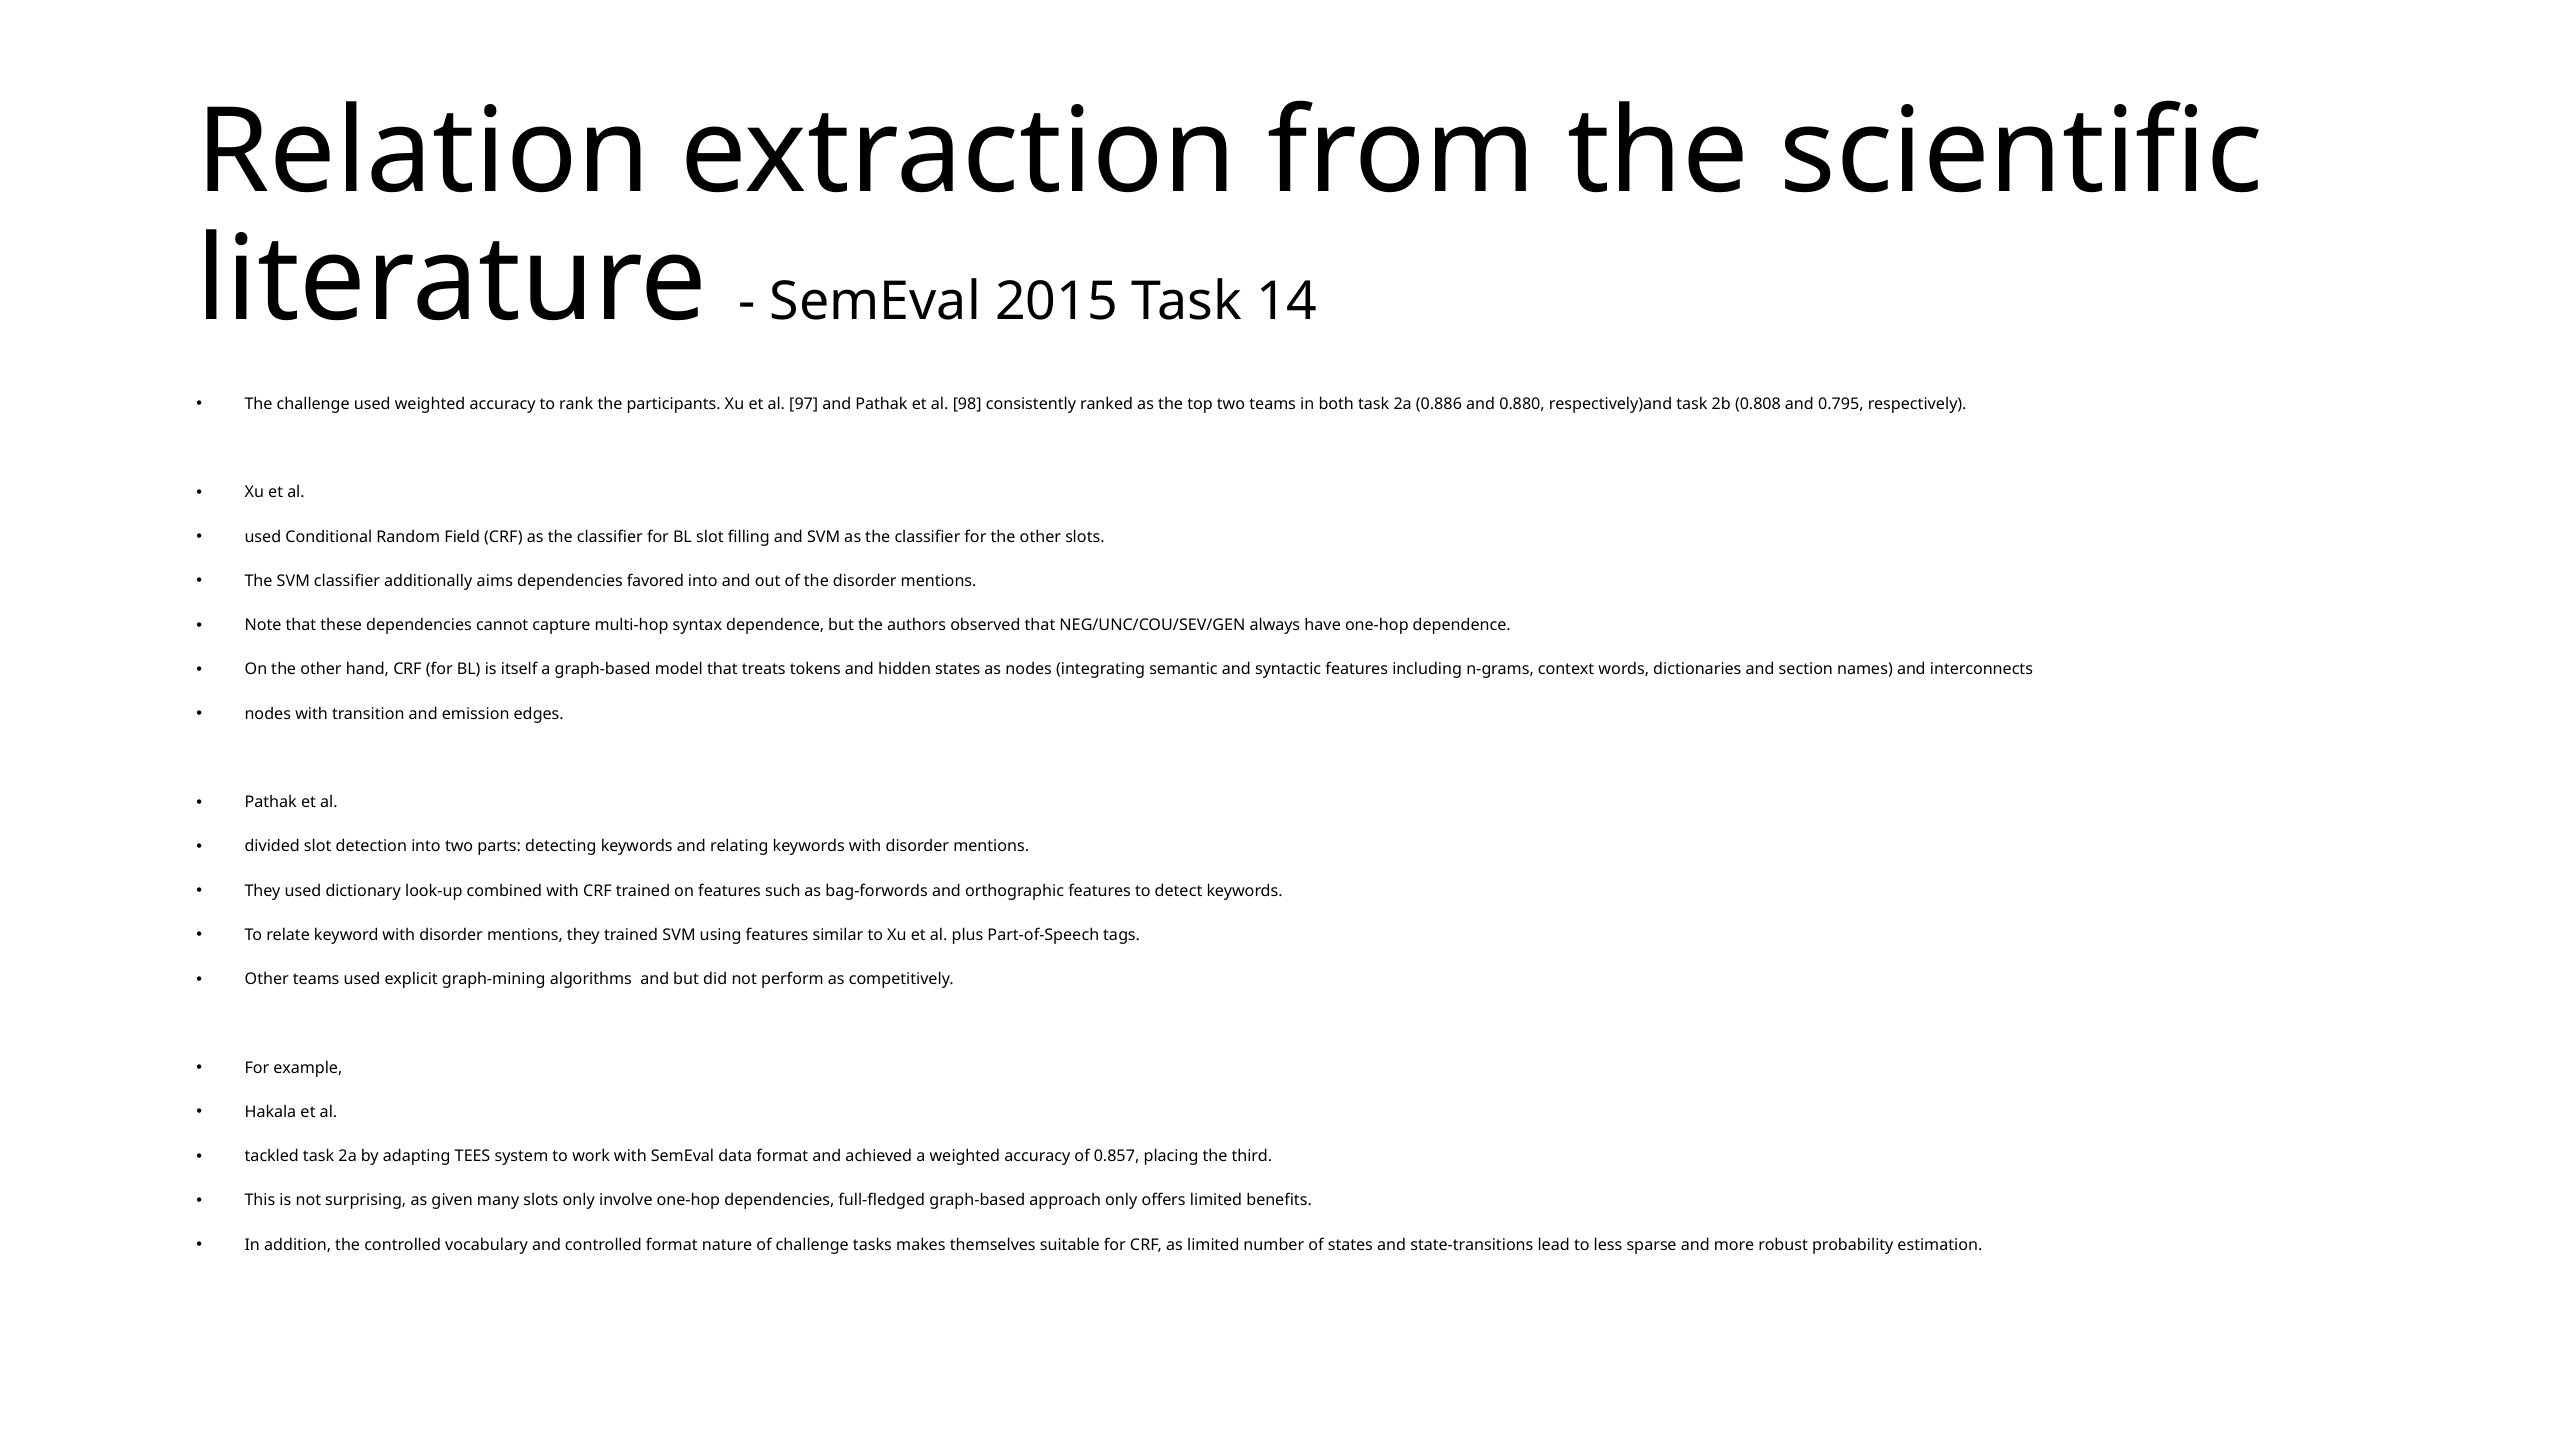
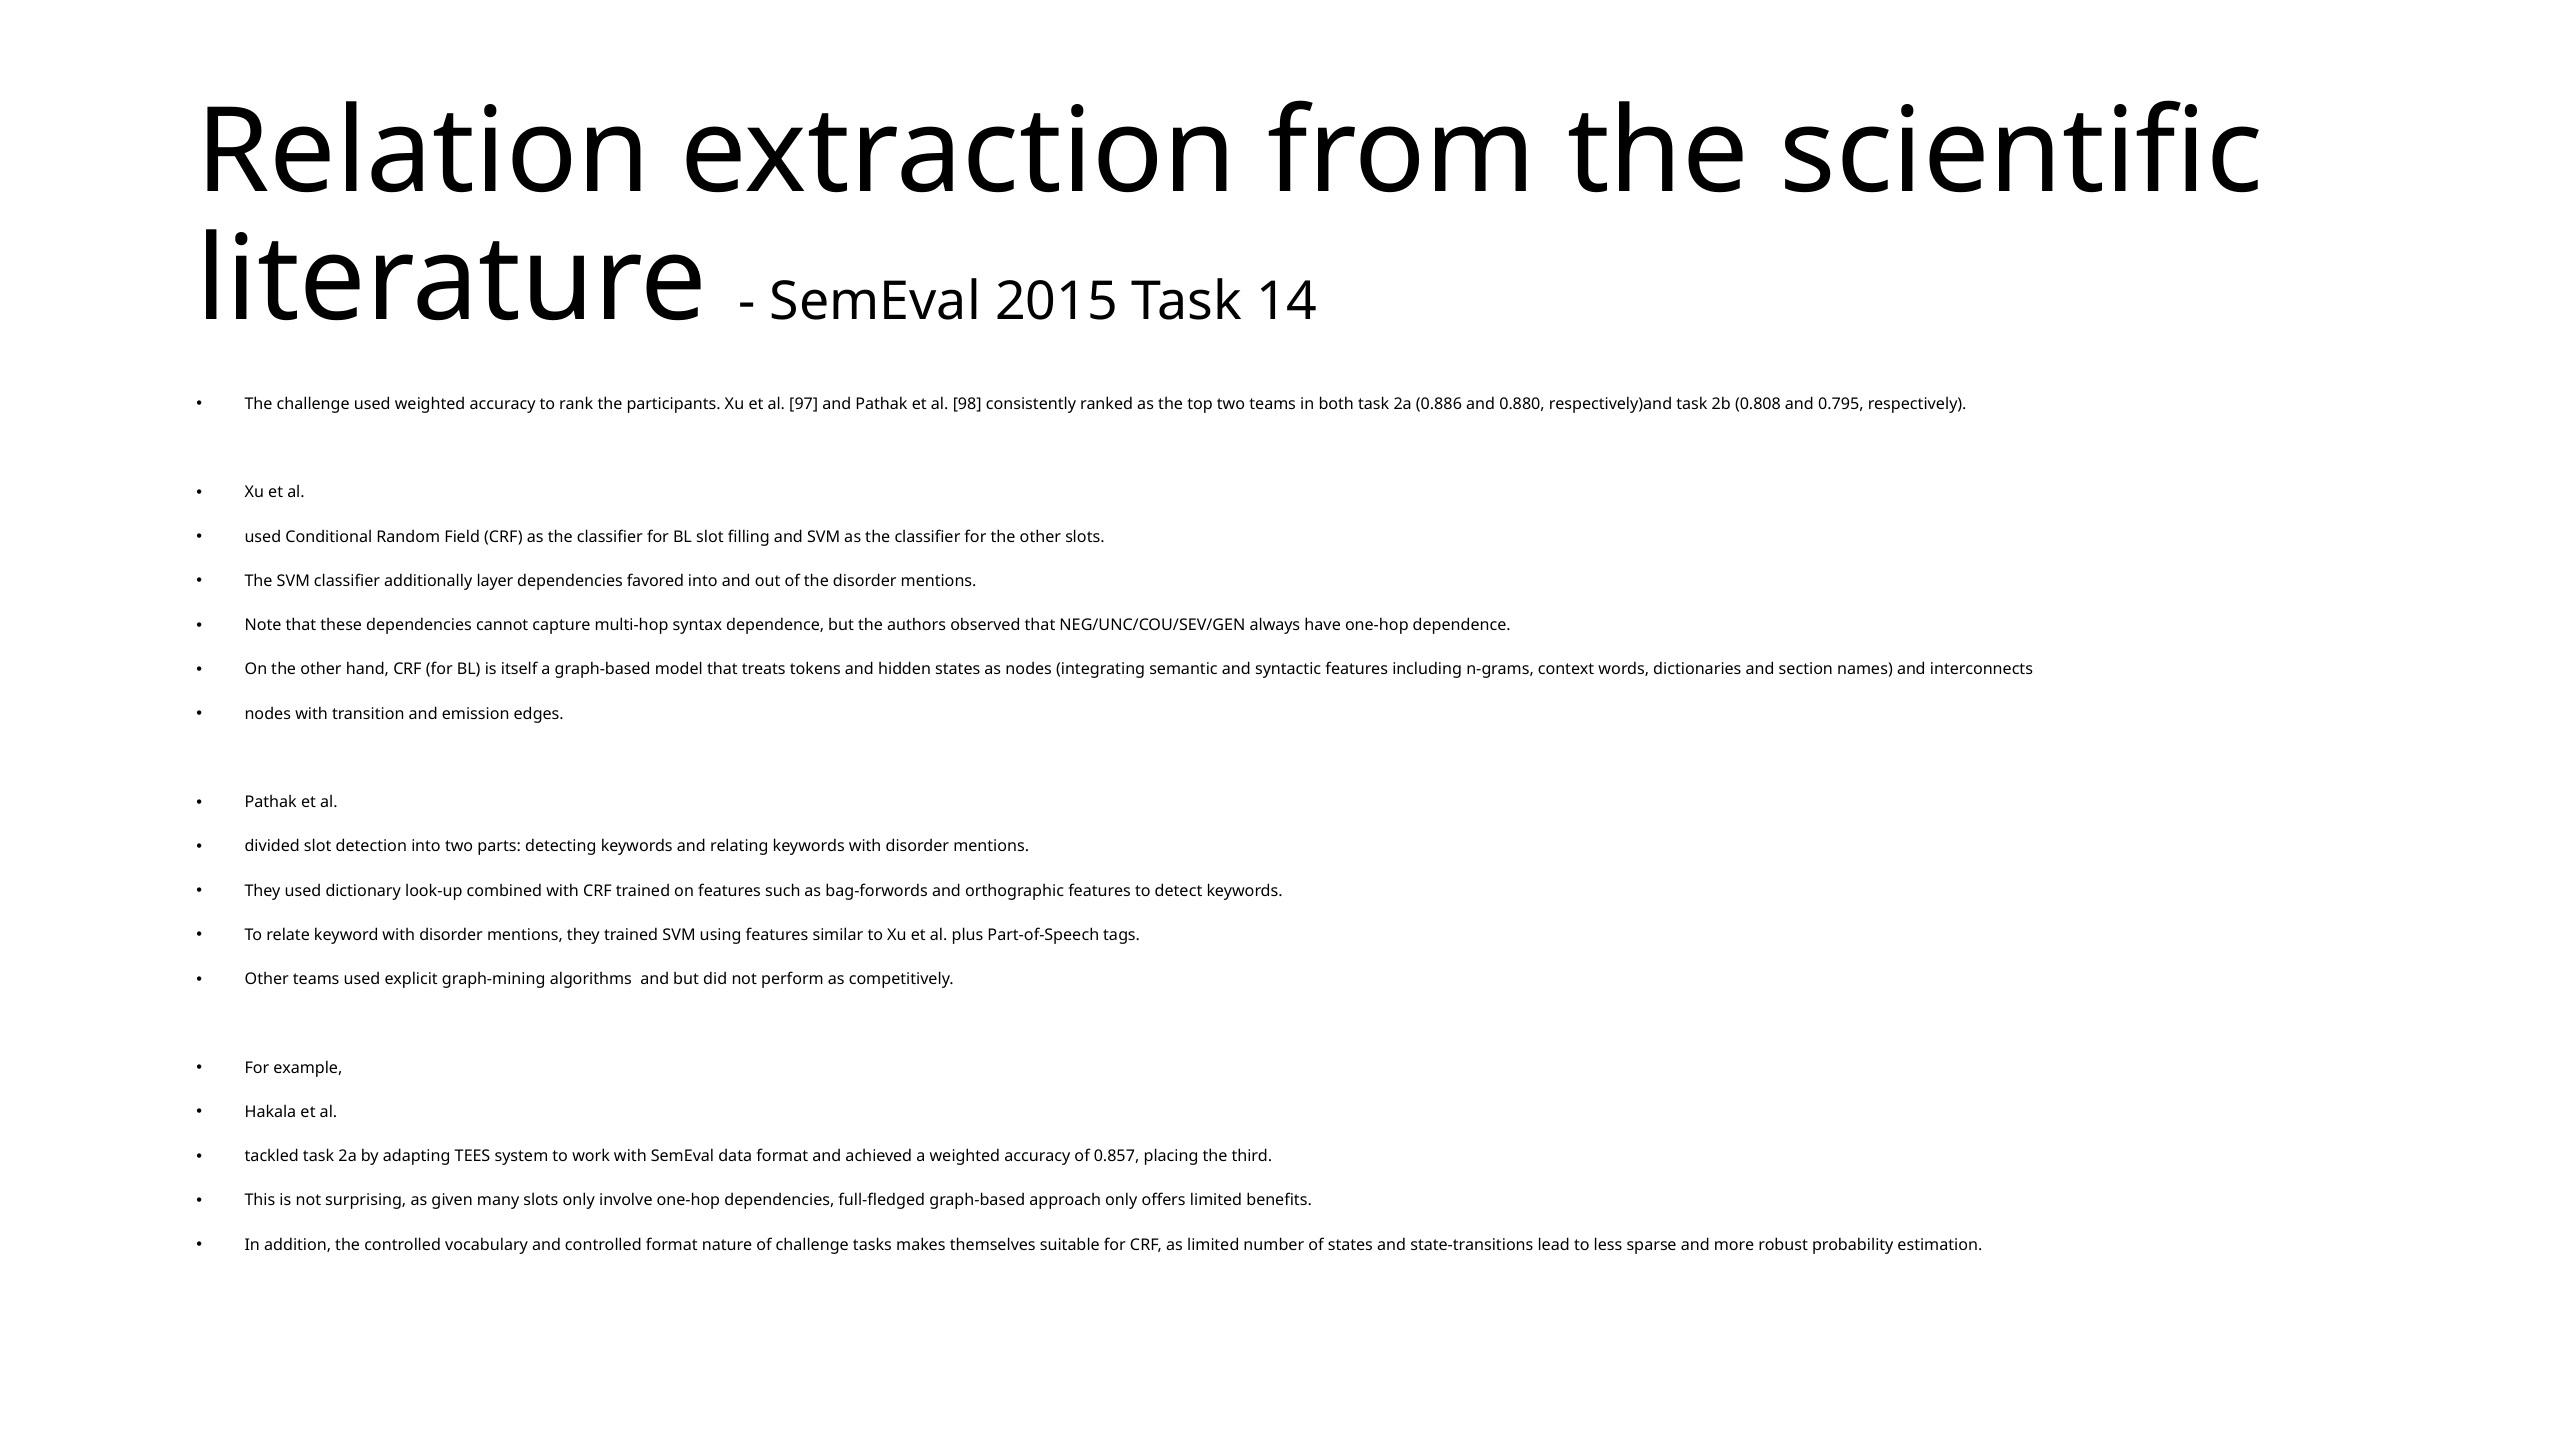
aims: aims -> layer (495, 581)
